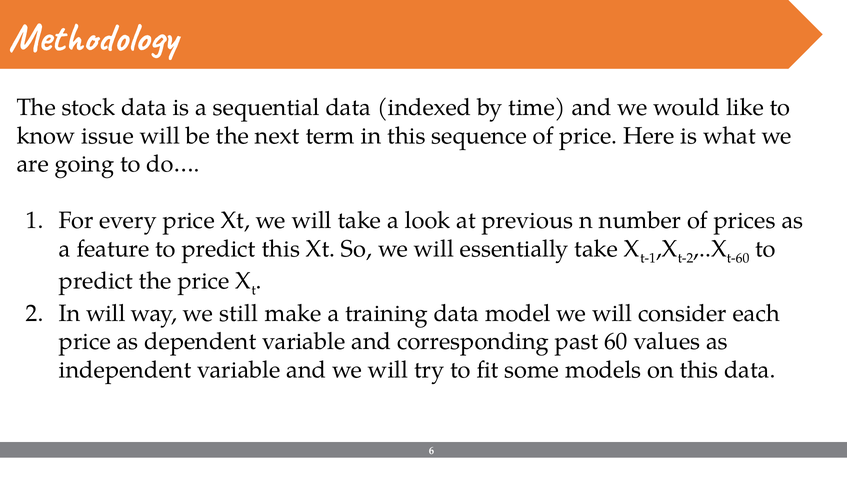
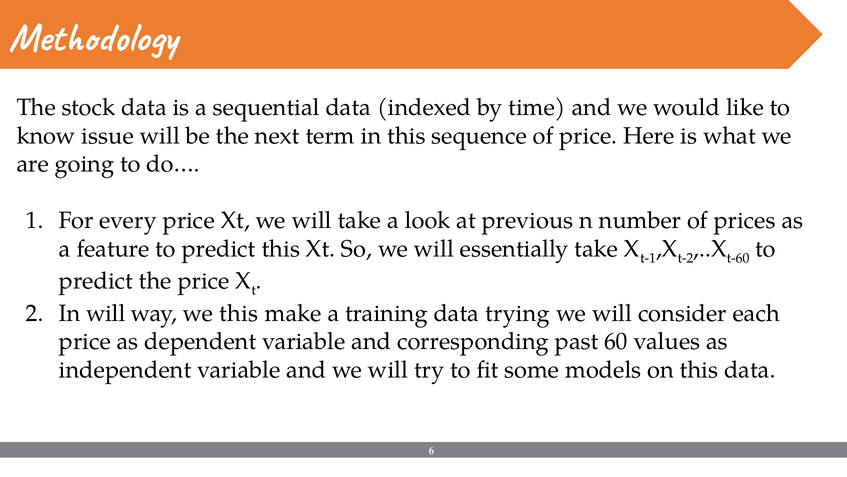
we still: still -> this (239, 313)
model: model -> trying (518, 313)
